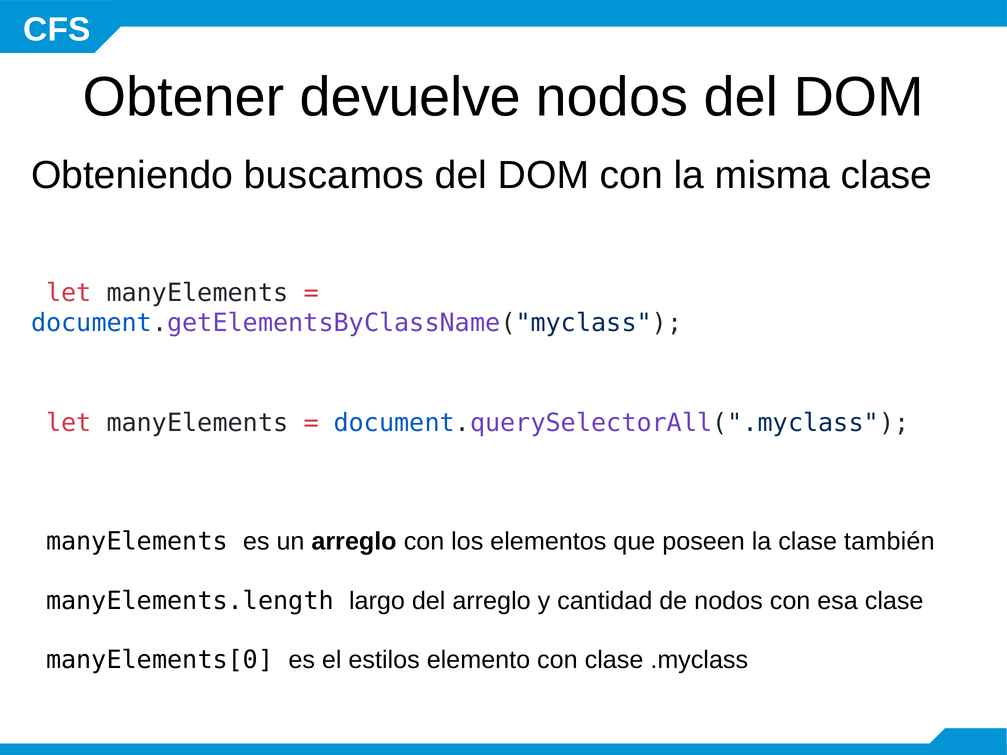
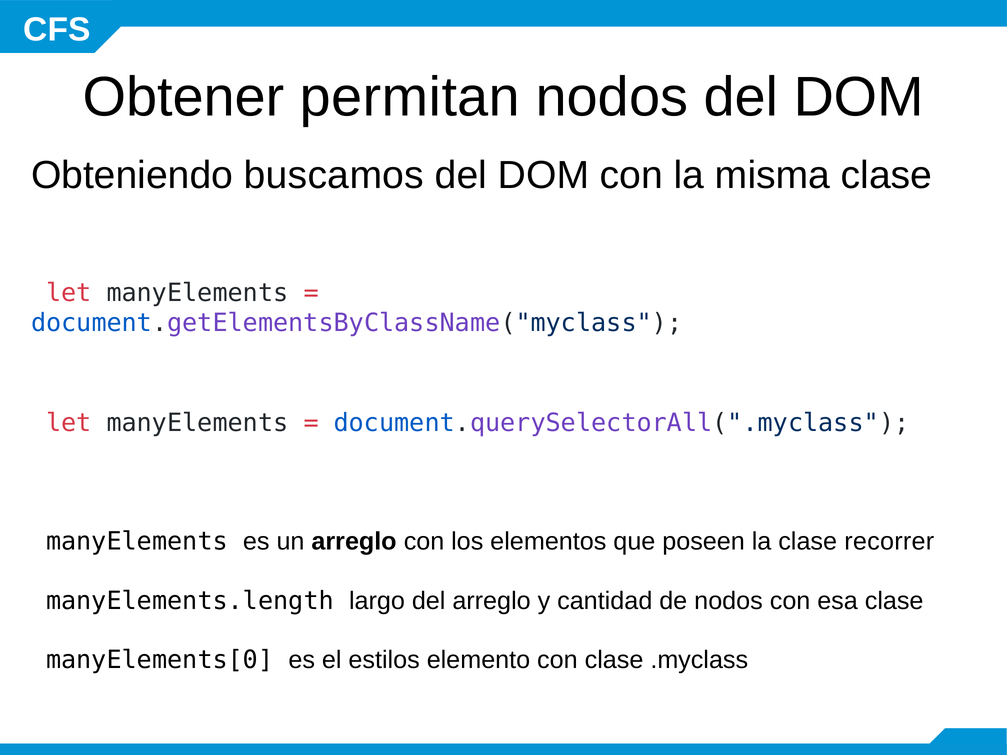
devuelve: devuelve -> permitan (410, 97)
también: también -> recorrer (889, 542)
